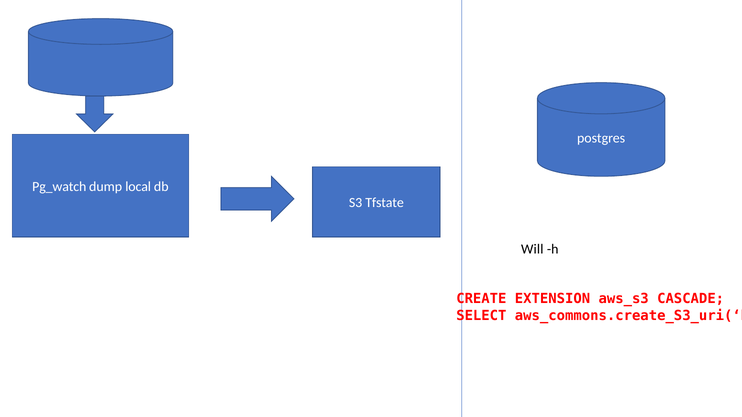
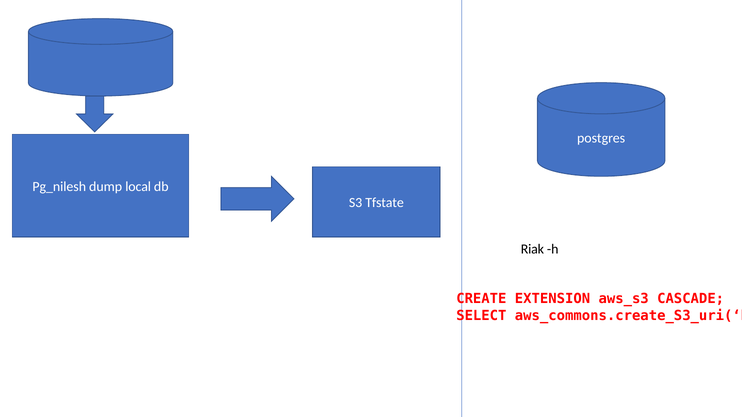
Pg_watch: Pg_watch -> Pg_nilesh (59, 187)
Will: Will -> Riak (532, 249)
